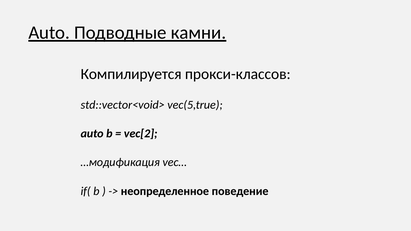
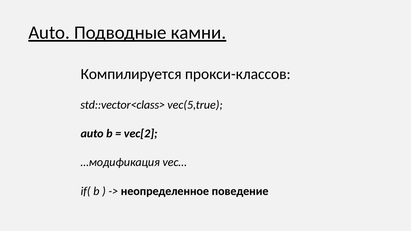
std::vector<void>: std::vector<void> -> std::vector<class> (123, 105)
